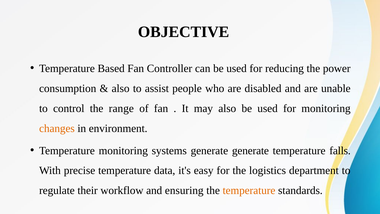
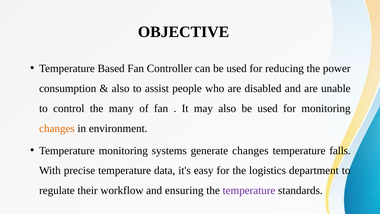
range: range -> many (121, 108)
generate generate: generate -> changes (250, 150)
temperature colour: orange -> purple (249, 190)
